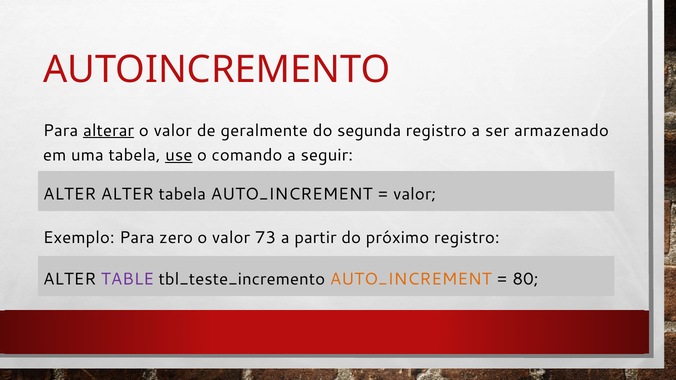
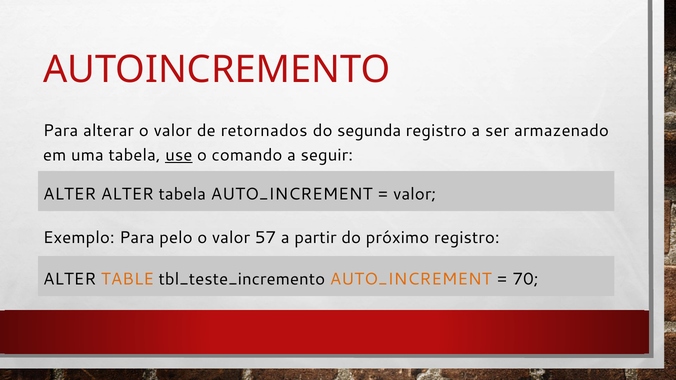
alterar underline: present -> none (109, 131)
geralmente: geralmente -> retornados (264, 131)
zero: zero -> pelo (176, 238)
73: 73 -> 57 (265, 238)
TABLE colour: purple -> orange (127, 279)
80: 80 -> 70 (525, 279)
